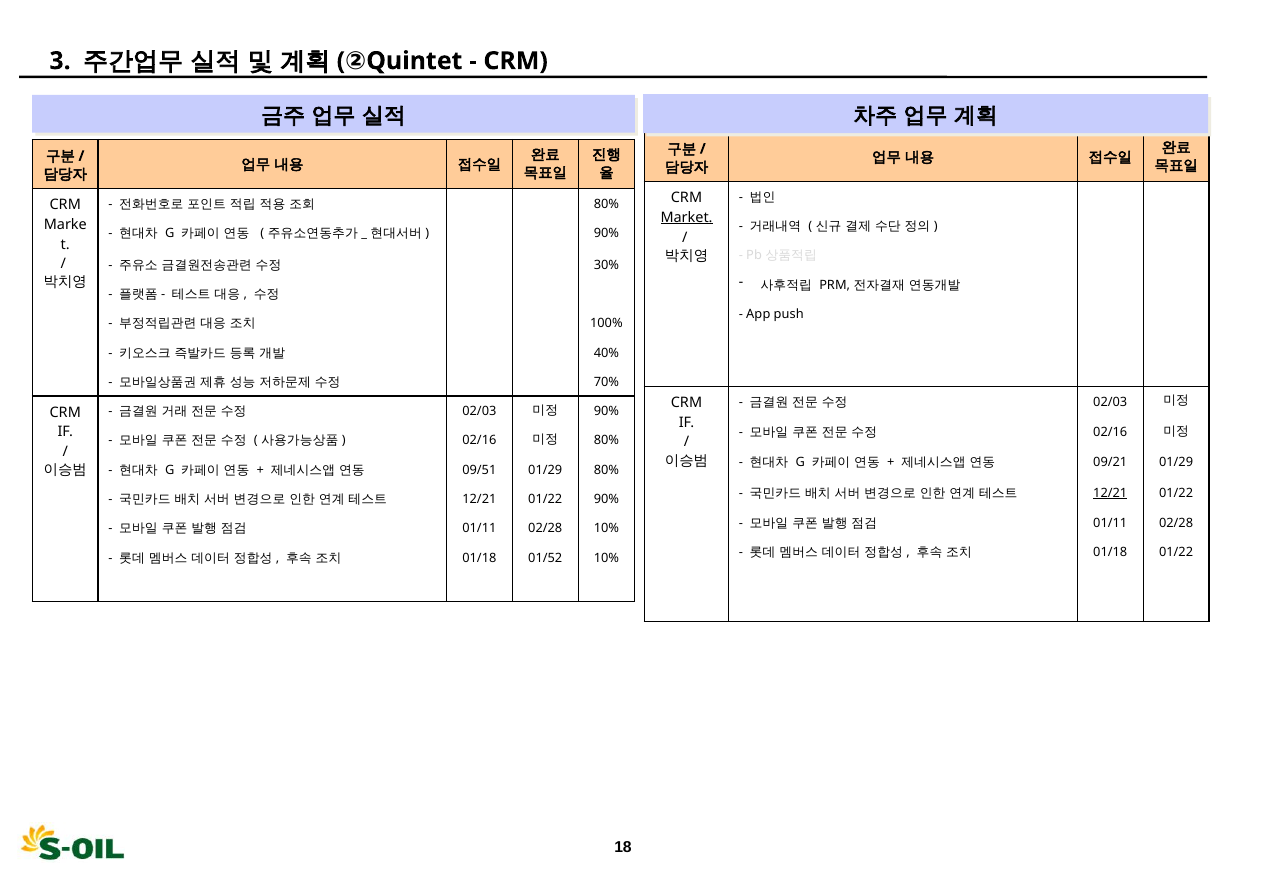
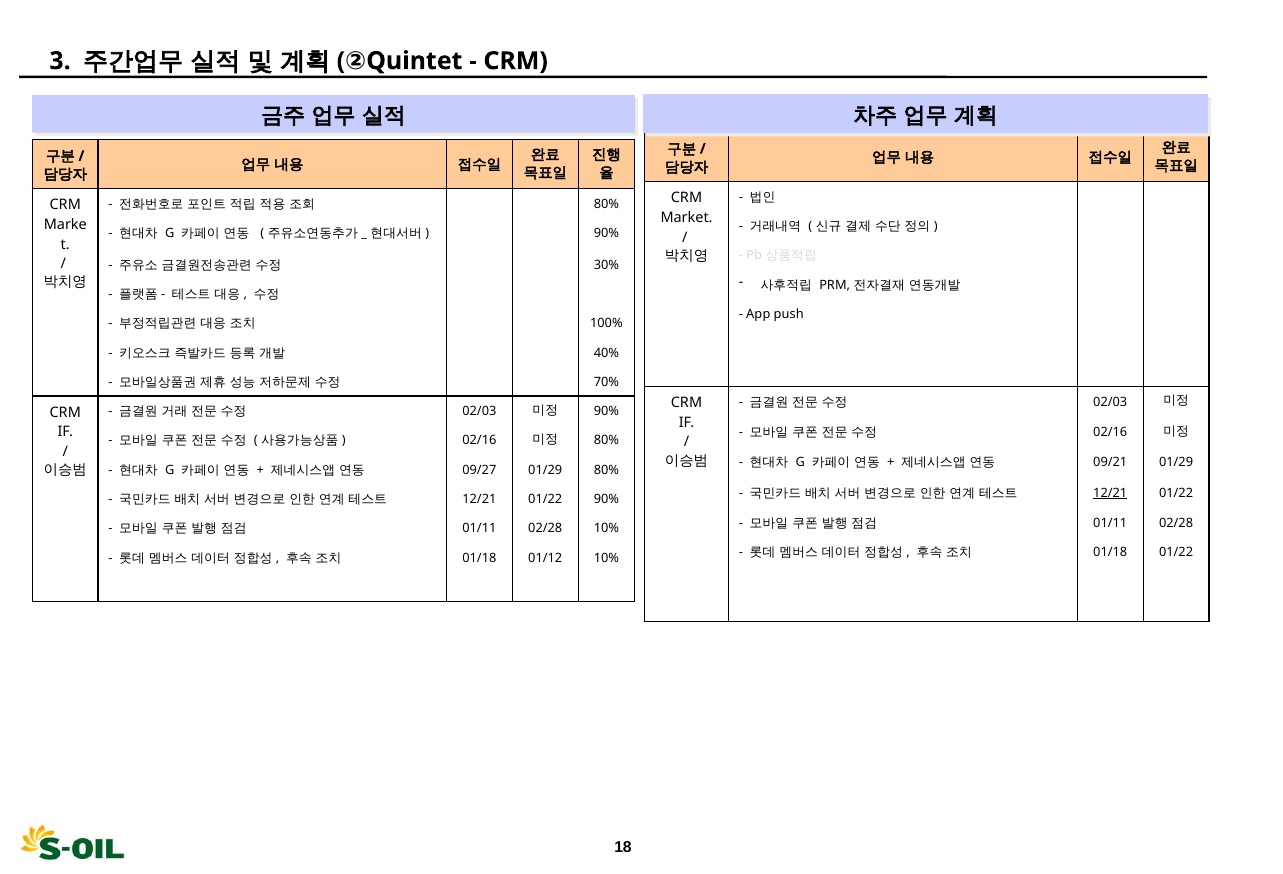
Market underline: present -> none (687, 218)
09/51: 09/51 -> 09/27 (479, 470)
01/52: 01/52 -> 01/12 (545, 558)
